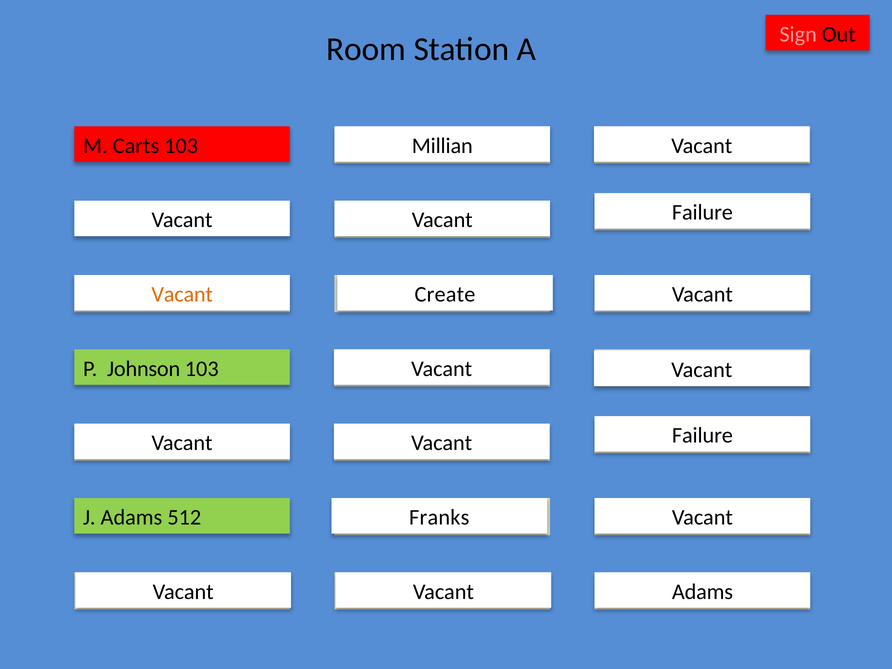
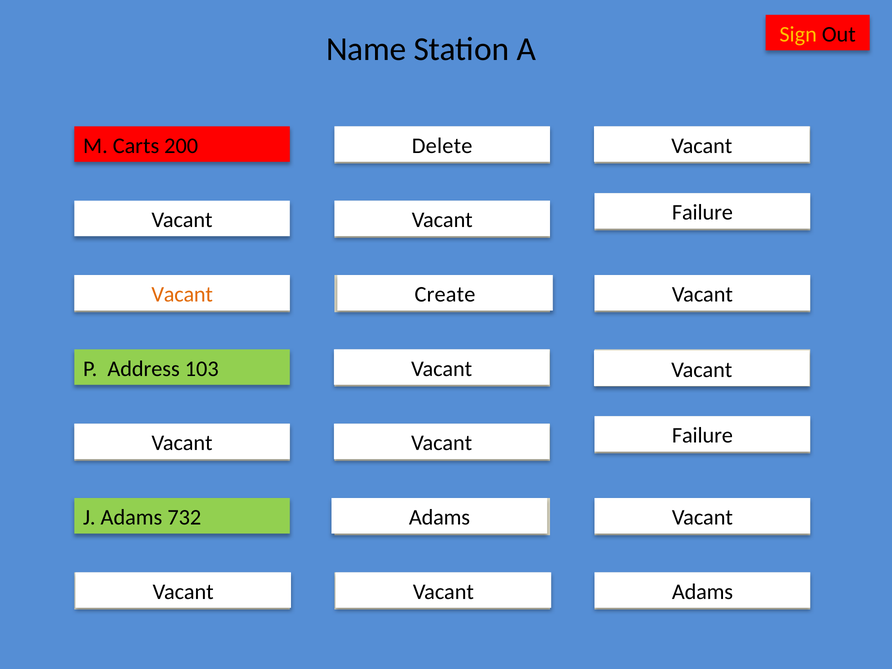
Sign colour: pink -> yellow (798, 34)
Room: Room -> Name (366, 49)
Carts 103: 103 -> 200 (181, 146)
Millian: Millian -> Delete (442, 146)
Johnson: Johnson -> Address (144, 369)
512: 512 -> 732 (184, 517)
Franks: Franks -> Adams (439, 517)
